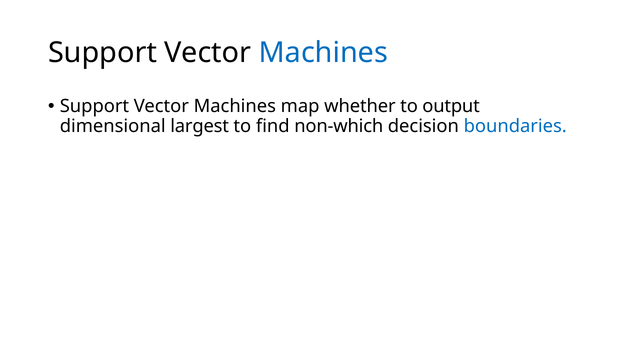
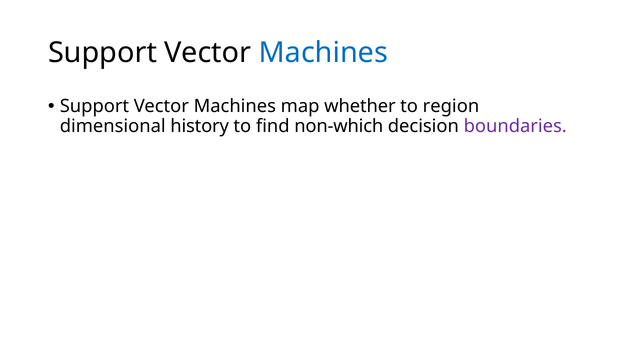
output: output -> region (451, 107)
largest: largest -> history (200, 126)
boundaries colour: blue -> purple (515, 126)
